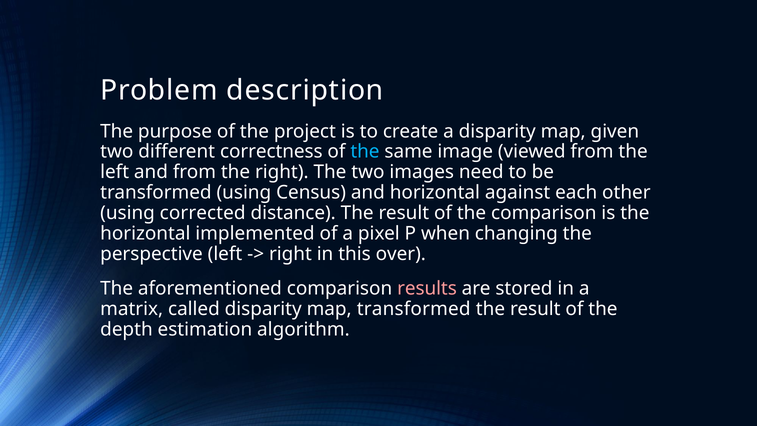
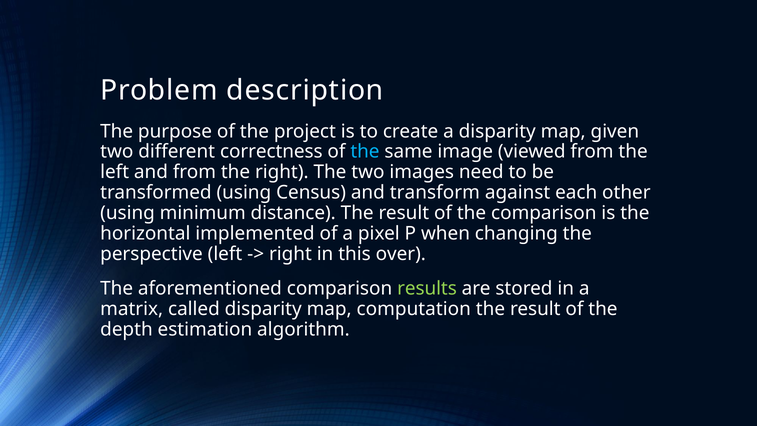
and horizontal: horizontal -> transform (435, 193)
corrected: corrected -> minimum (203, 213)
results colour: pink -> light green (427, 289)
map transformed: transformed -> computation (414, 309)
